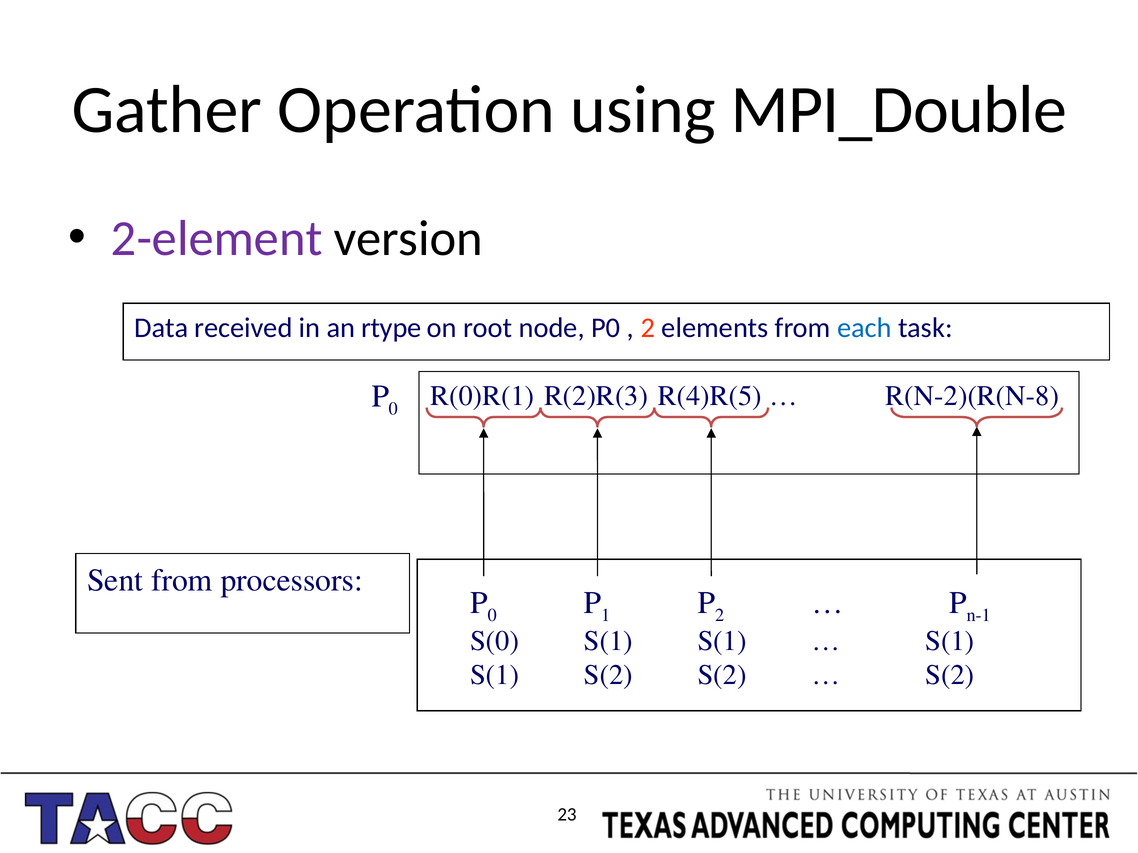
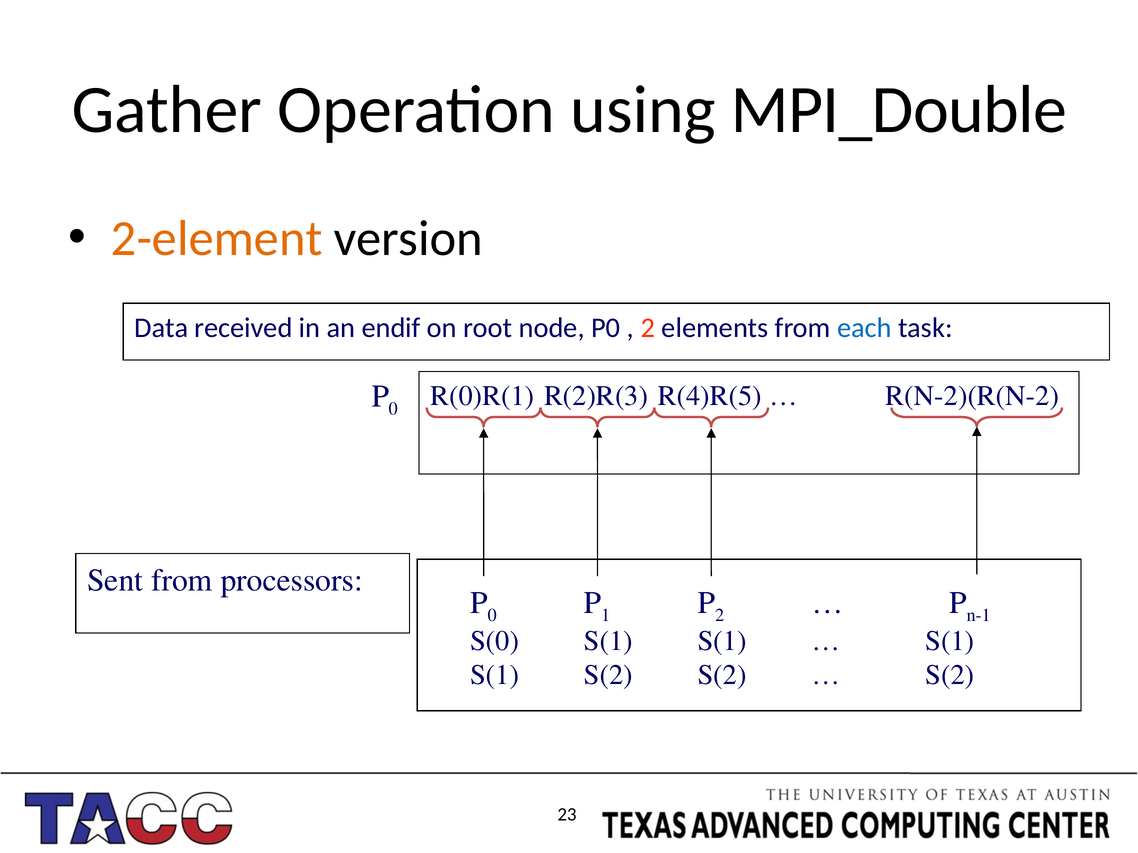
2-element colour: purple -> orange (217, 239)
rtype: rtype -> endif (391, 328)
R(N-2)(R(N-8: R(N-2)(R(N-8 -> R(N-2)(R(N-2 (972, 396)
